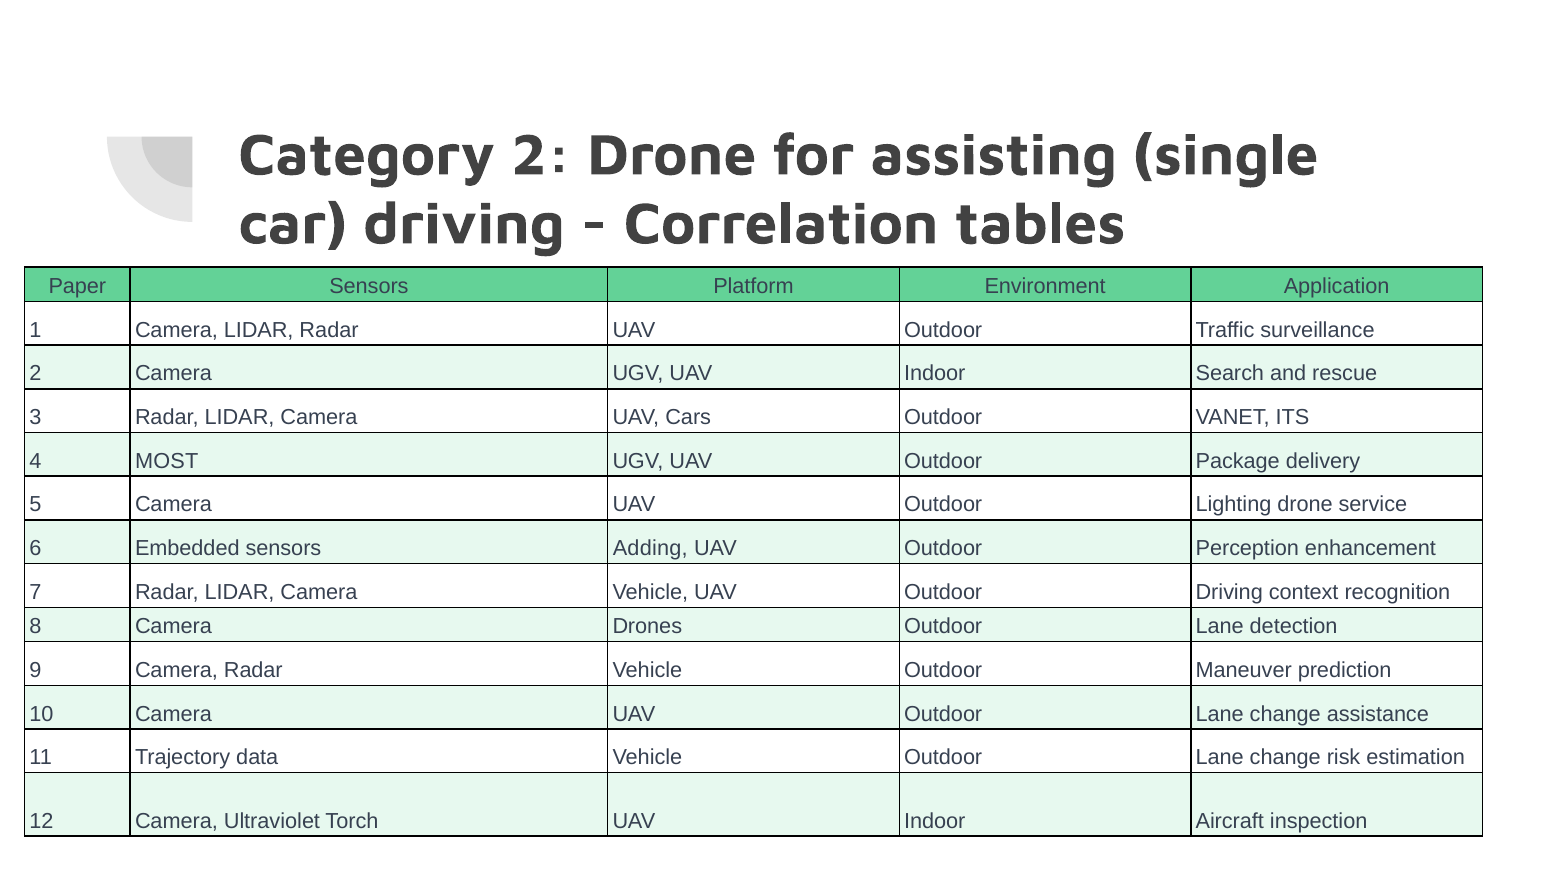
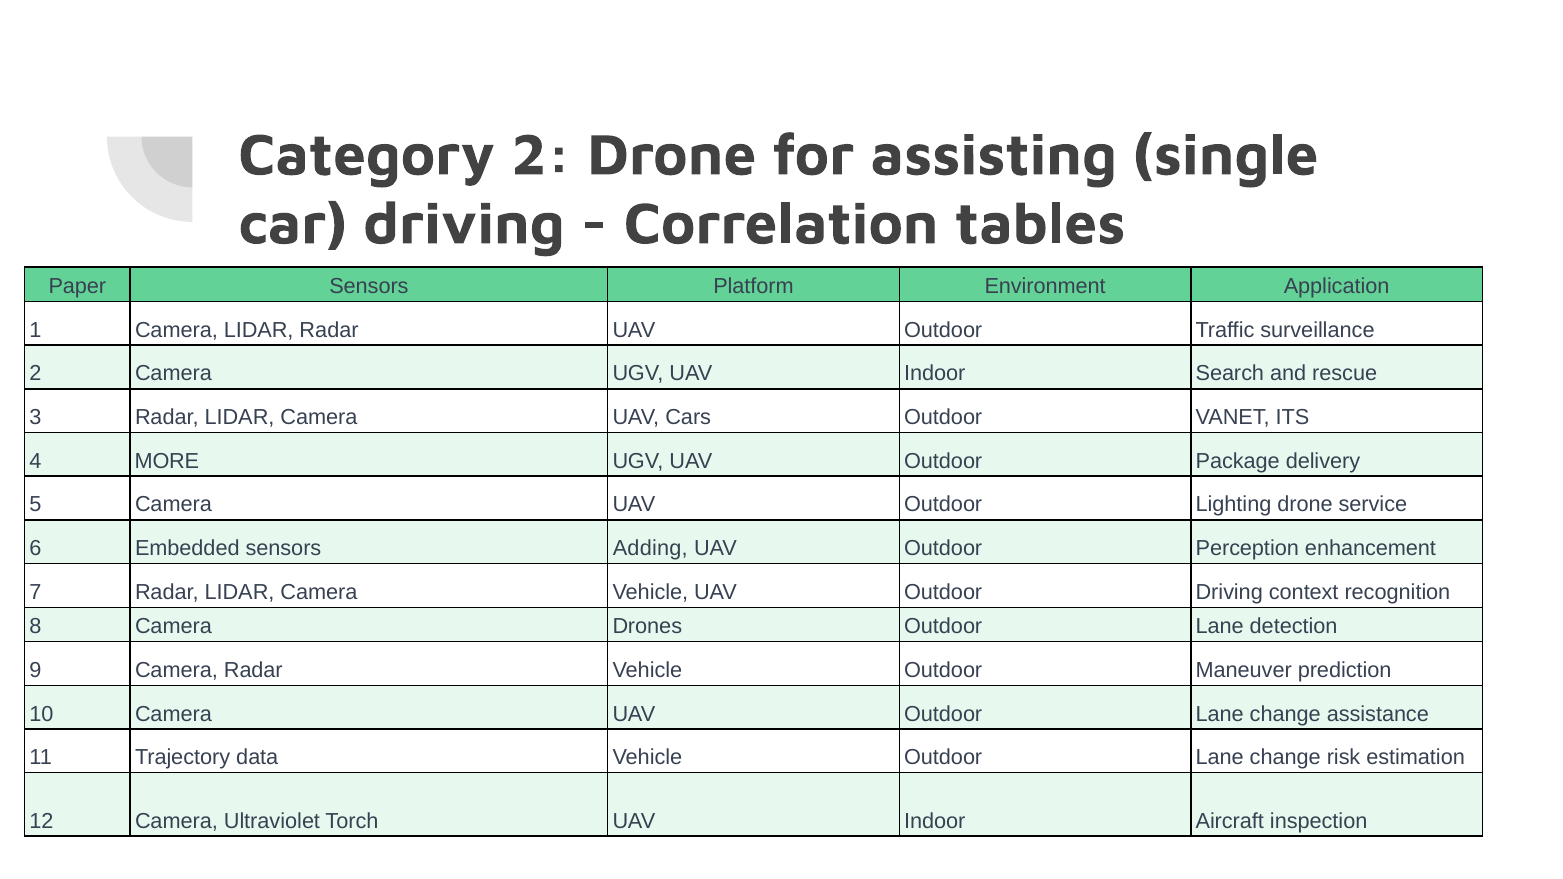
MOST: MOST -> MORE (167, 461)
